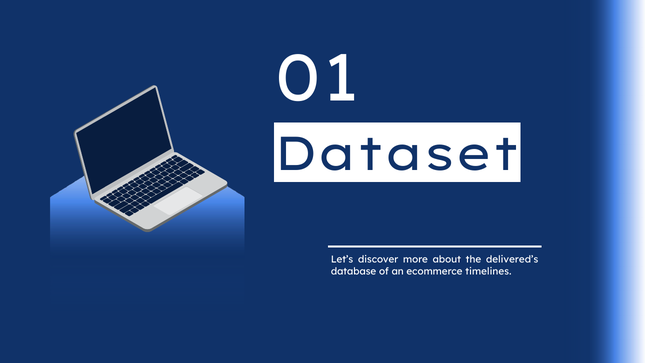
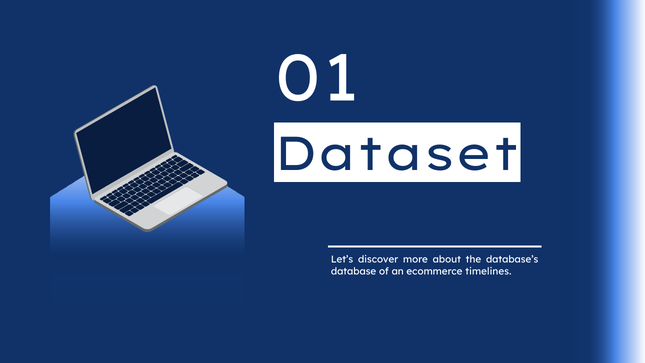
delivered’s: delivered’s -> database’s (512, 260)
